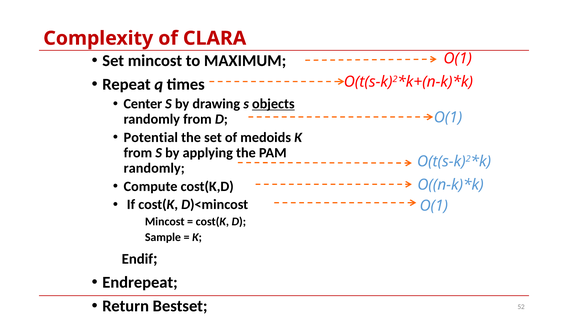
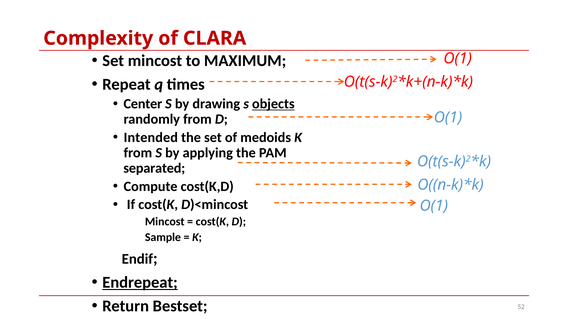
Potential: Potential -> Intended (151, 138)
randomly: randomly -> separated (154, 168)
Endrepeat underline: none -> present (140, 283)
